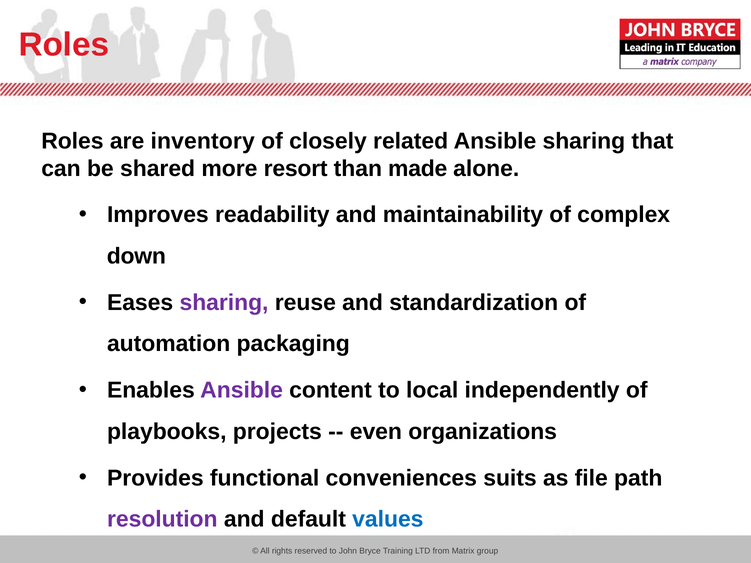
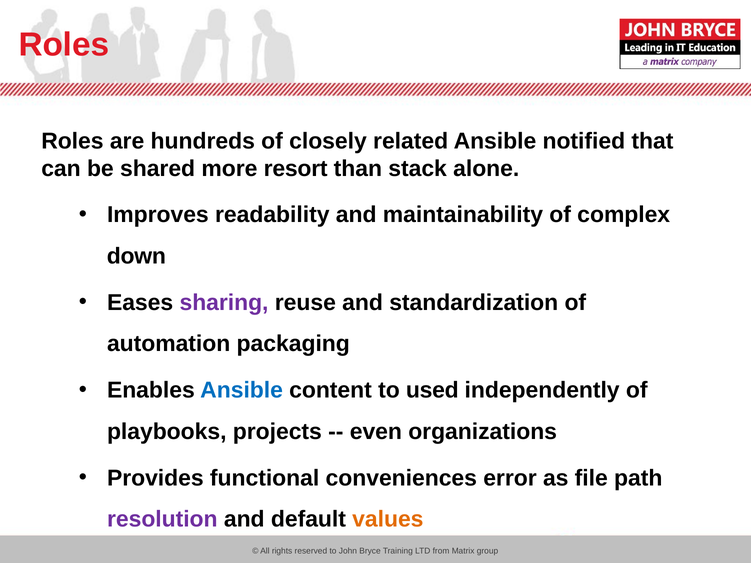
inventory: inventory -> hundreds (203, 141)
Ansible sharing: sharing -> notified (584, 141)
made: made -> stack (418, 169)
Ansible colour: purple -> blue (242, 391)
local: local -> used (432, 391)
suits: suits -> error (510, 478)
values colour: blue -> orange (388, 520)
